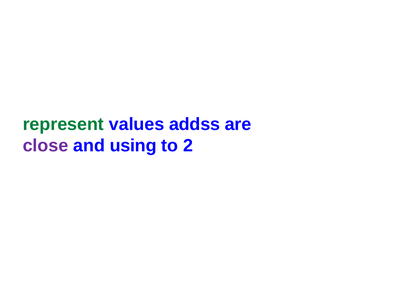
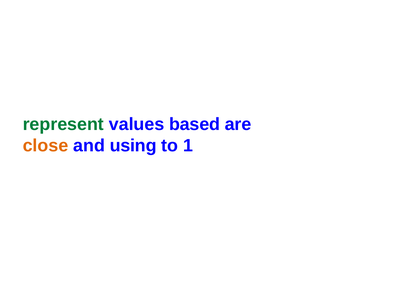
addss: addss -> based (195, 125)
close colour: purple -> orange (45, 146)
2: 2 -> 1 (188, 146)
